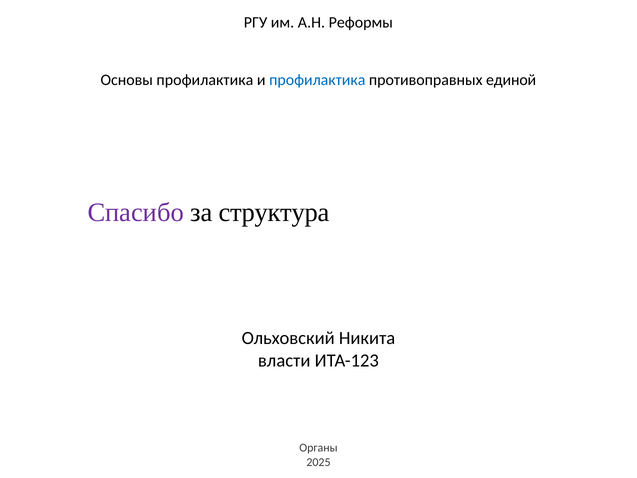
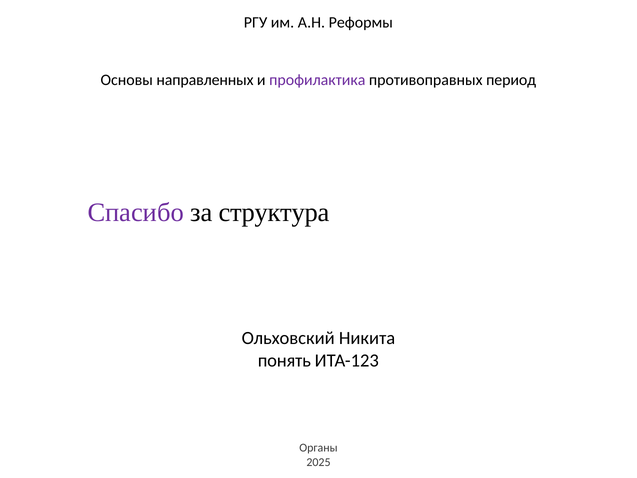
Основы профилактика: профилактика -> направленных (205, 80)
профилактика colour: blue -> purple (317, 80)
единой: единой -> период (511, 80)
власти: власти -> понять (284, 360)
